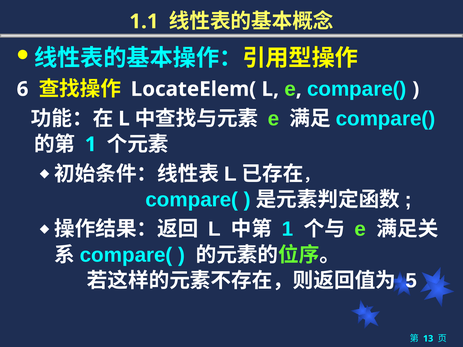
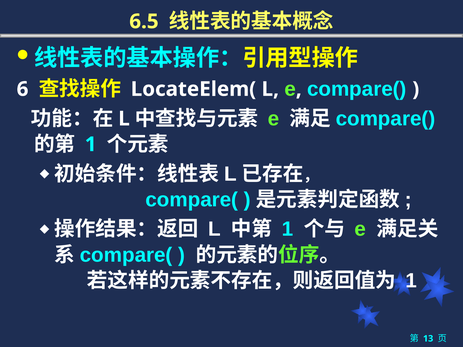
1.1: 1.1 -> 6.5 (144, 21)
5: 5 -> 1 (411, 281)
